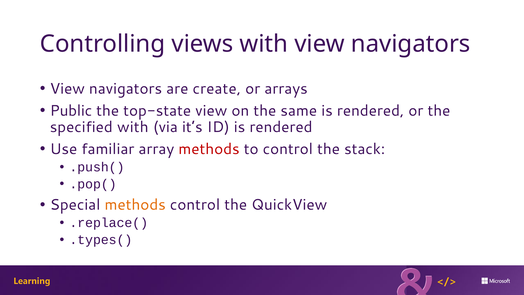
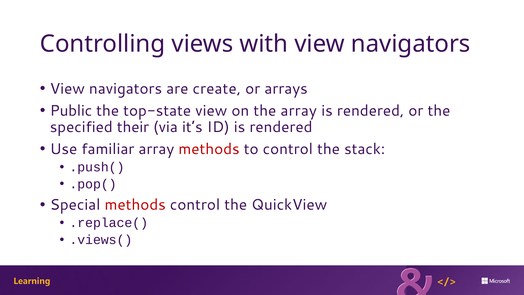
the same: same -> array (299, 111)
specified with: with -> their (133, 127)
methods colour: orange -> red (135, 205)
.types(: .types( -> .views( (101, 240)
